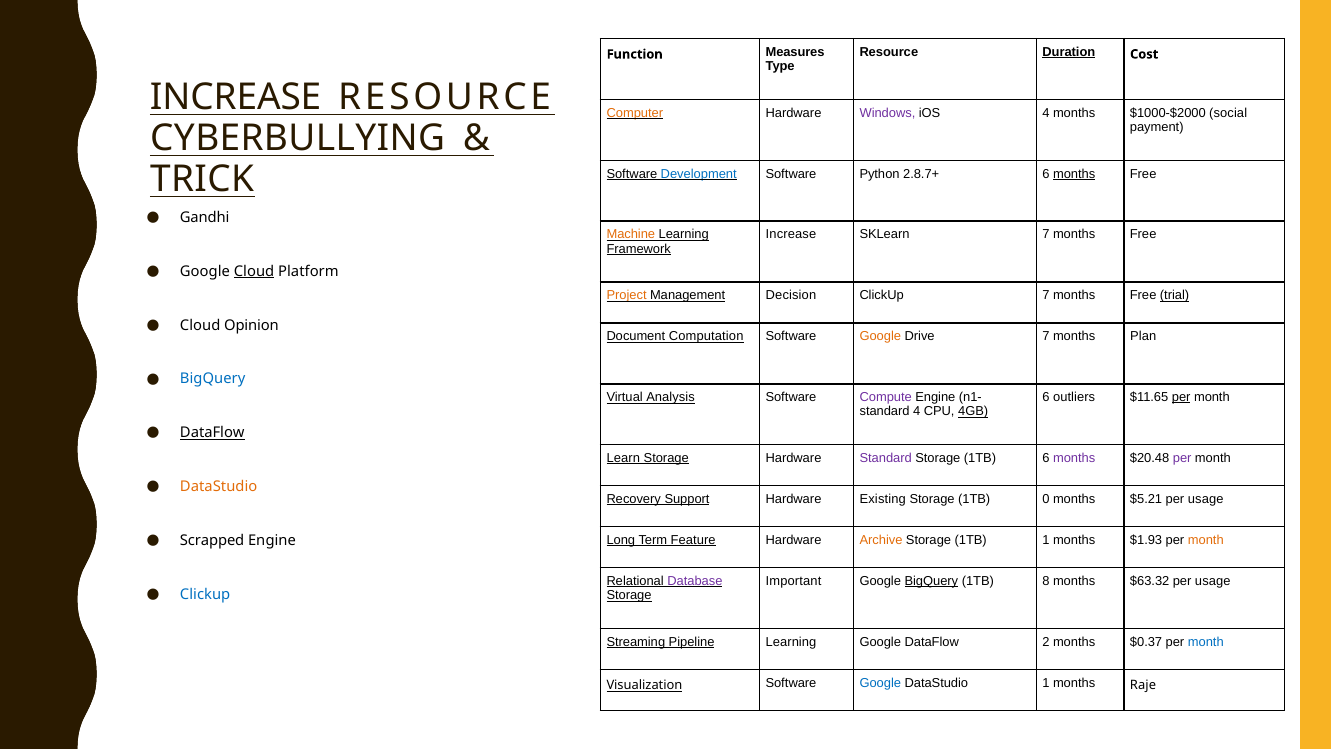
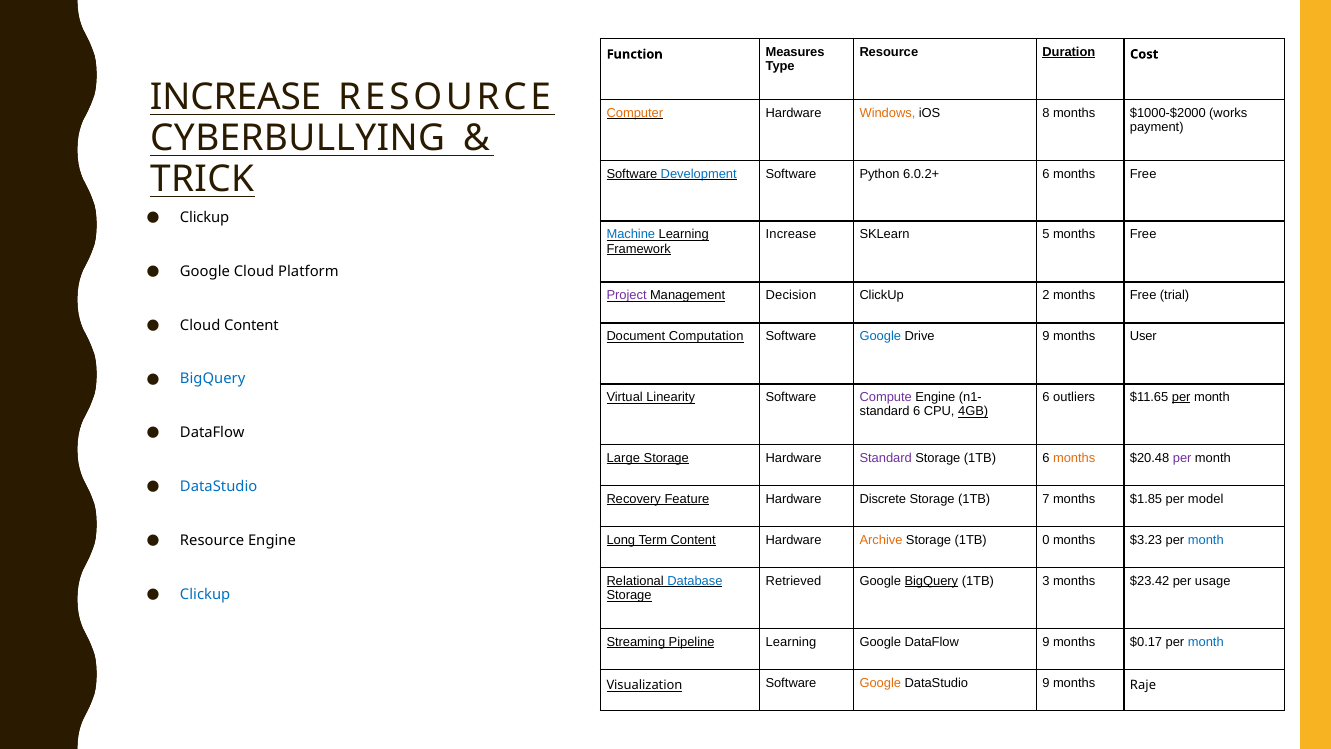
Windows colour: purple -> orange (887, 113)
iOS 4: 4 -> 8 (1046, 113)
social: social -> works (1228, 113)
2.8.7+: 2.8.7+ -> 6.0.2+ (921, 174)
months underline: present -> none (1074, 174)
Gandhi: Gandhi -> Clickup (205, 217)
Machine colour: orange -> blue (631, 235)
SKLearn 7: 7 -> 5 (1046, 235)
Cloud underline: present -> none (254, 271)
Project colour: orange -> purple (627, 295)
ClickUp 7: 7 -> 2 (1046, 295)
trial underline: present -> none (1175, 295)
Cloud Opinion: Opinion -> Content (251, 325)
Google colour: orange -> blue (880, 336)
Drive 7: 7 -> 9 (1046, 336)
Plan: Plan -> User (1143, 336)
Analysis: Analysis -> Linearity (671, 397)
standard 4: 4 -> 6 (917, 412)
DataFlow underline: present -> none (212, 433)
Learn: Learn -> Large (623, 458)
months colour: purple -> orange (1074, 458)
DataStudio colour: orange -> blue (219, 486)
Support: Support -> Feature (687, 499)
Existing: Existing -> Discrete (883, 499)
0: 0 -> 7 (1046, 499)
$5.21: $5.21 -> $1.85 (1146, 499)
usage: usage -> model (1206, 499)
Scrapped: Scrapped -> Resource (212, 540)
Term Feature: Feature -> Content (693, 540)
1TB 1: 1 -> 0 (1046, 540)
$1.93: $1.93 -> $3.23 (1146, 540)
month colour: orange -> blue (1206, 540)
Database colour: purple -> blue (695, 581)
Important: Important -> Retrieved (794, 581)
8: 8 -> 3 (1046, 581)
$63.32: $63.32 -> $23.42 (1150, 581)
DataFlow 2: 2 -> 9 (1046, 642)
$0.37: $0.37 -> $0.17 (1146, 642)
Google colour: blue -> orange (880, 683)
DataStudio 1: 1 -> 9 (1046, 683)
